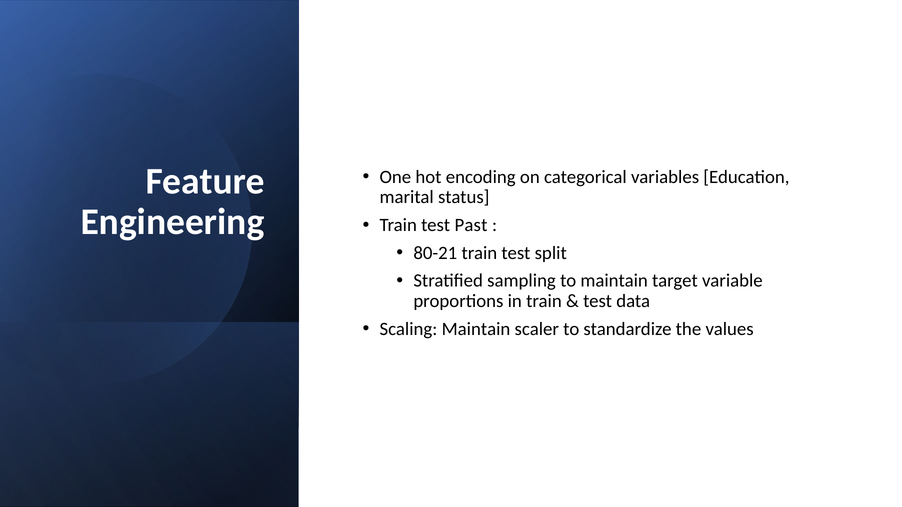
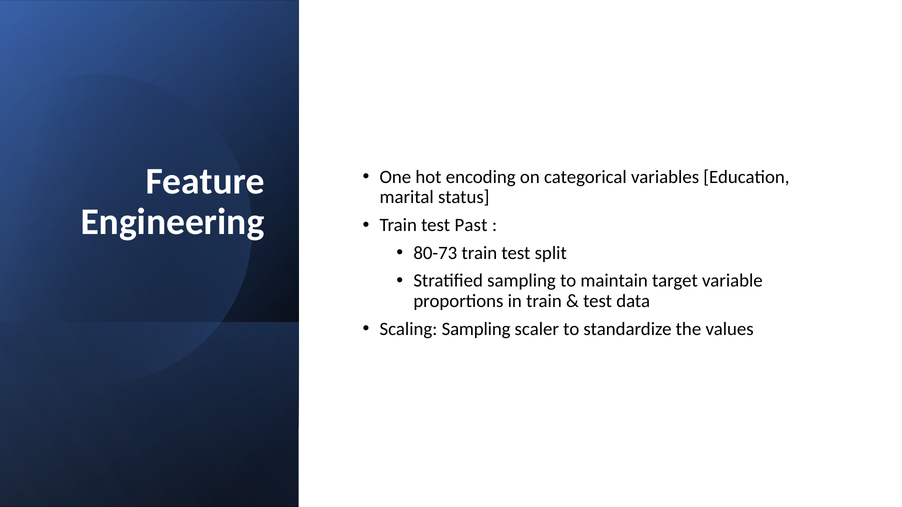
80-21: 80-21 -> 80-73 (435, 253)
Scaling Maintain: Maintain -> Sampling (476, 329)
